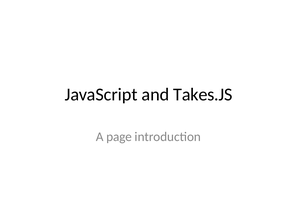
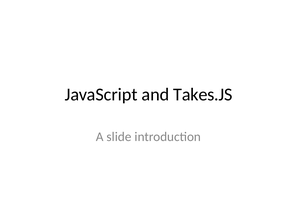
page: page -> slide (119, 137)
